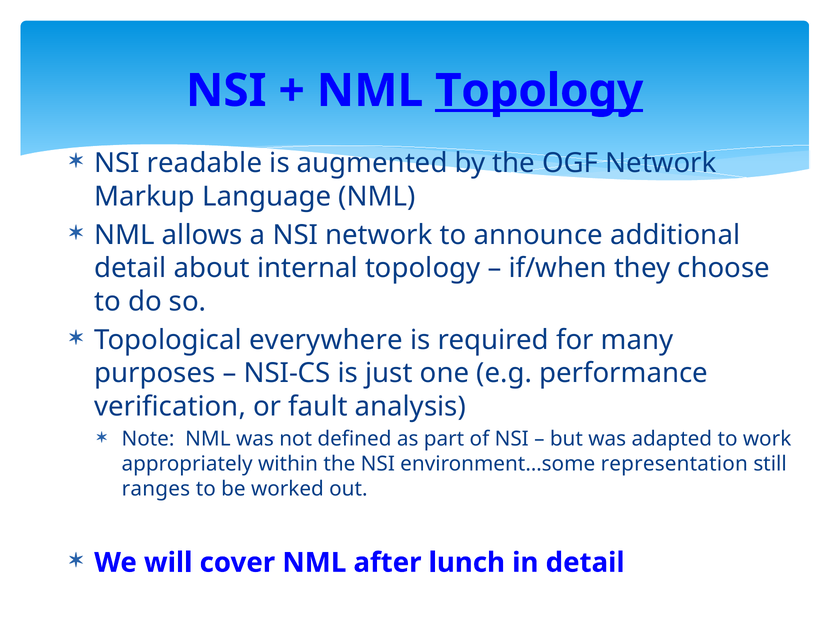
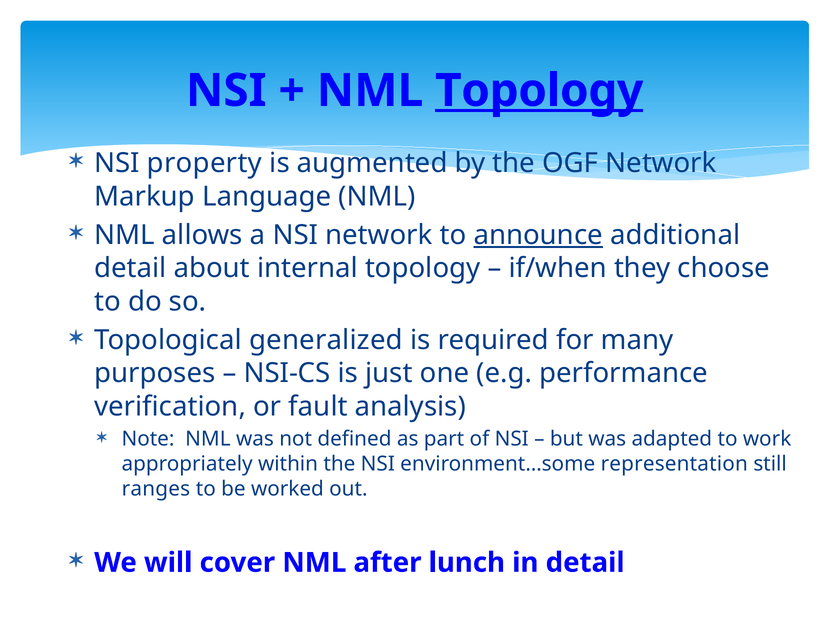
readable: readable -> property (204, 163)
announce underline: none -> present (538, 235)
everywhere: everywhere -> generalized (326, 340)
